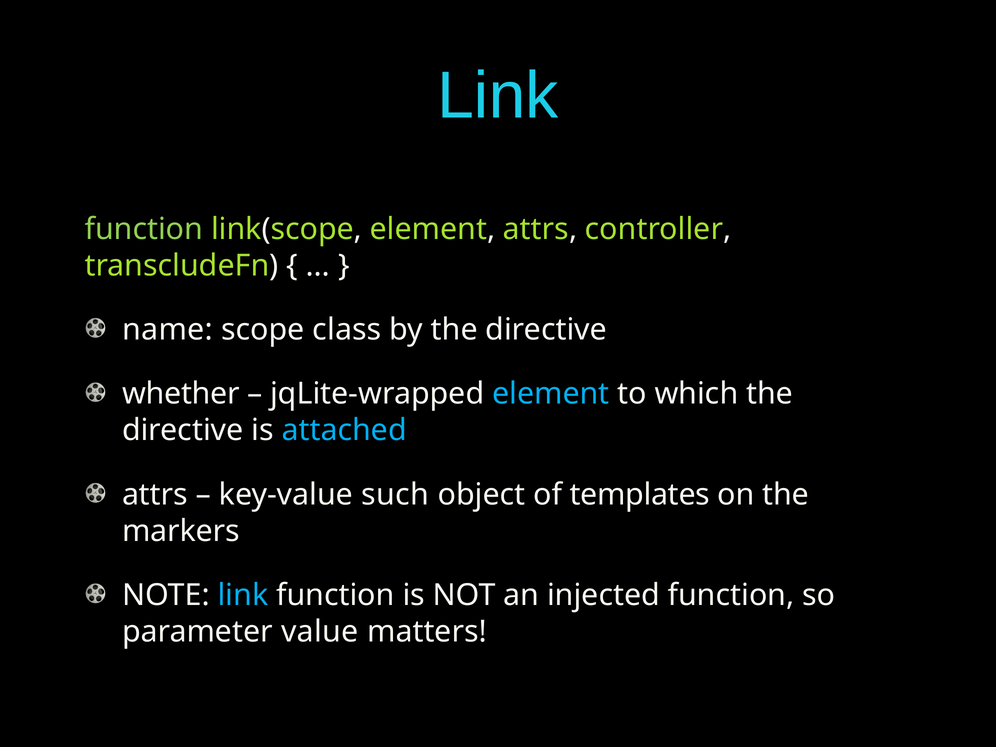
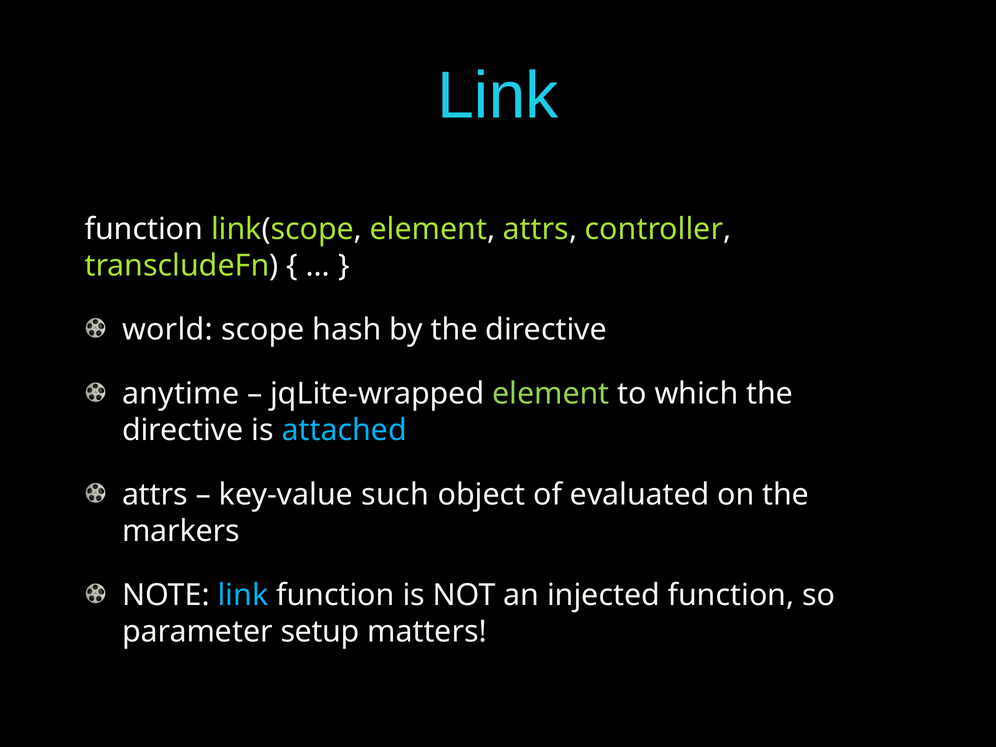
function colour: light green -> white (144, 229)
name: name -> world (168, 330)
class: class -> hash (347, 330)
whether: whether -> anytime (181, 394)
element colour: light blue -> light green (551, 394)
templates: templates -> evaluated (640, 495)
value: value -> setup (320, 632)
